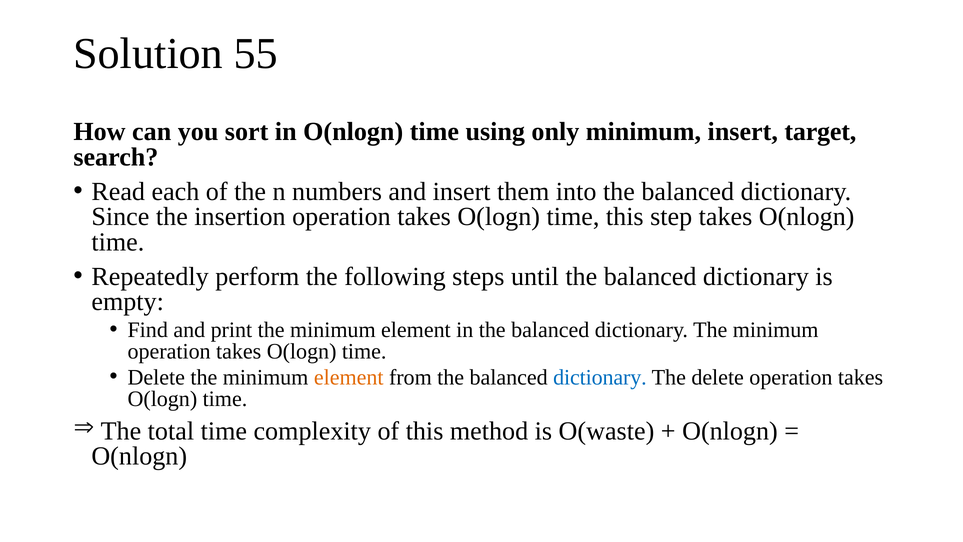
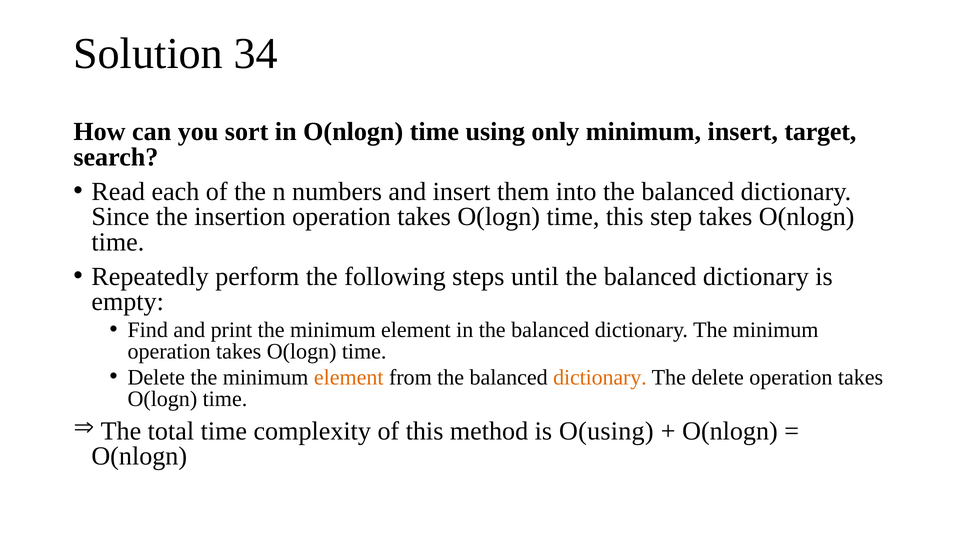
55: 55 -> 34 (256, 54)
dictionary colour: blue -> orange (600, 377)
O(waste: O(waste -> O(using (606, 431)
